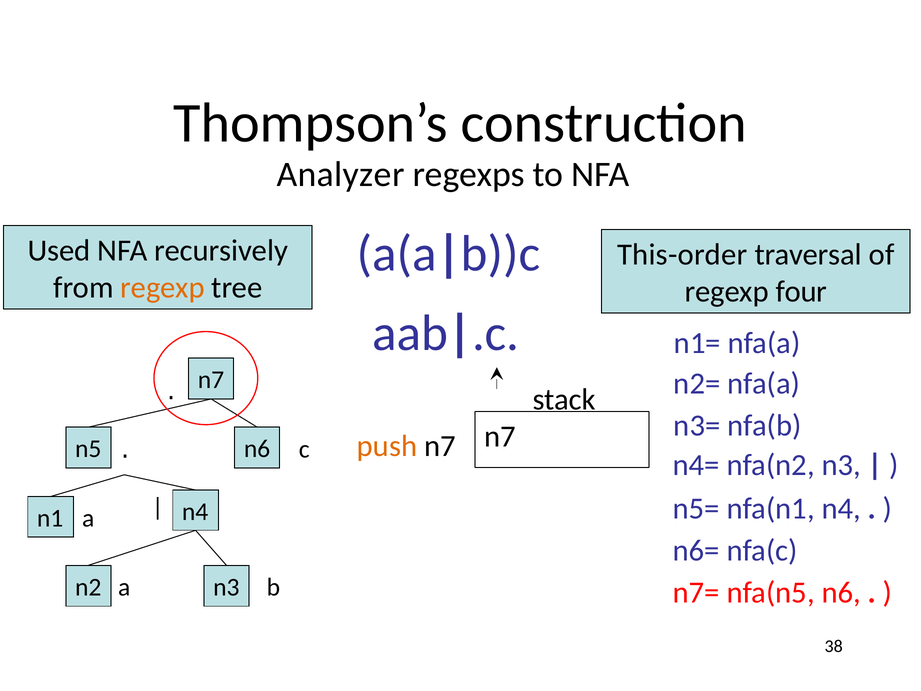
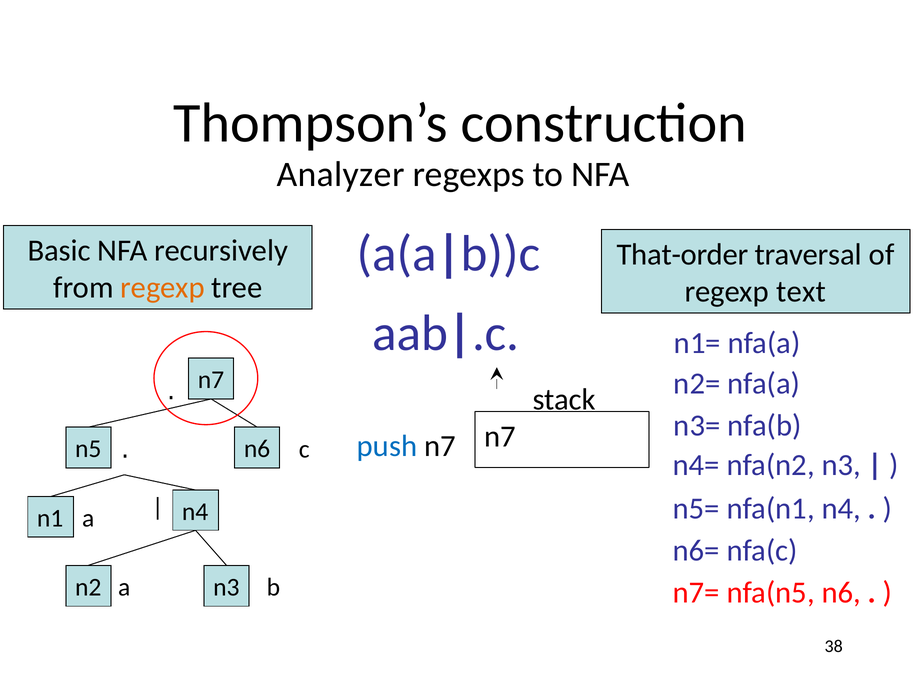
Used: Used -> Basic (59, 251)
This-order: This-order -> That-order (683, 254)
four: four -> text (801, 291)
push colour: orange -> blue (387, 446)
